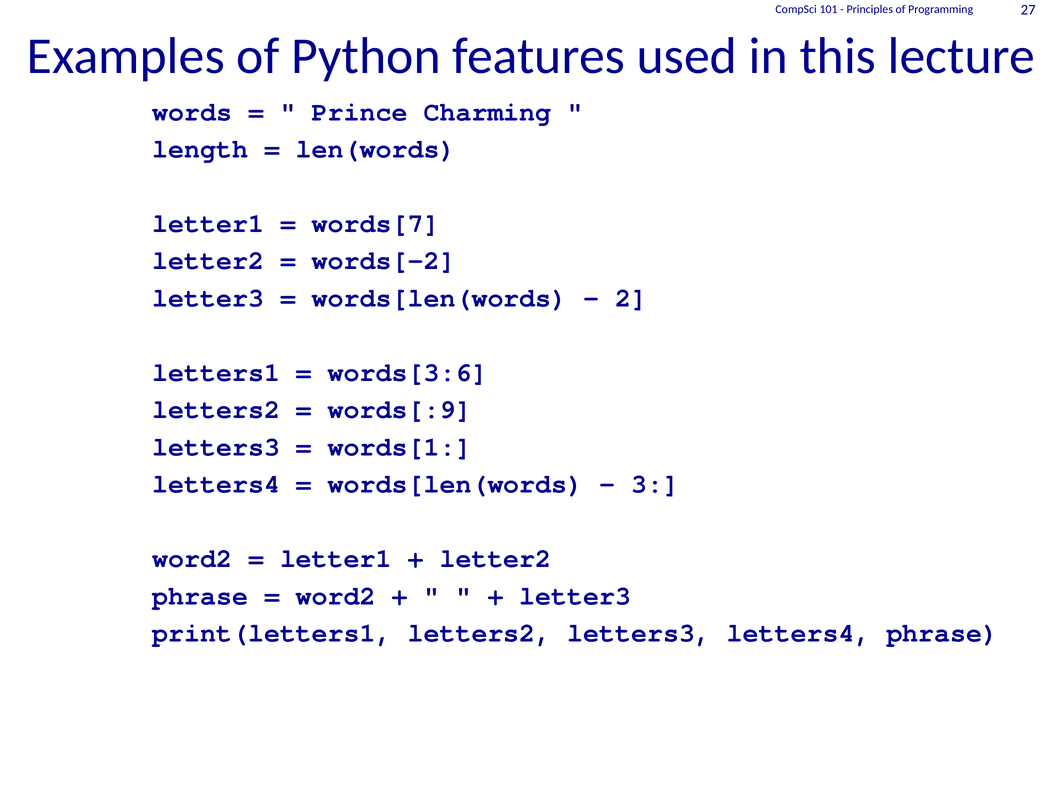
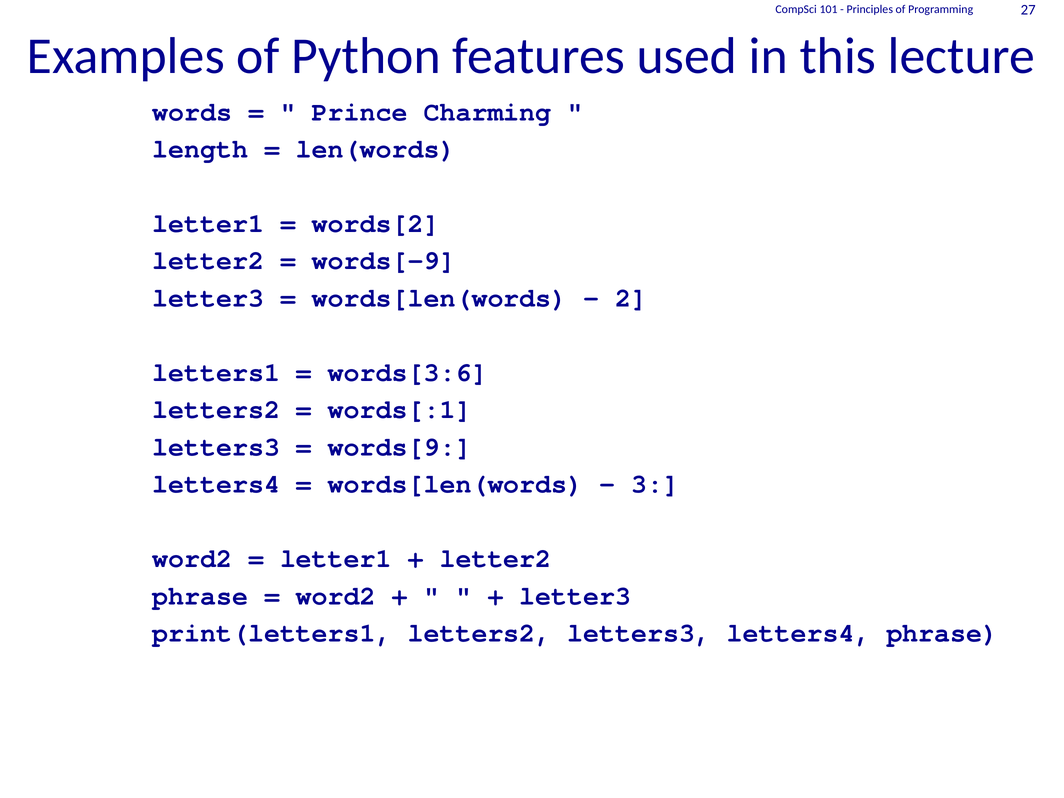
words[7: words[7 -> words[2 (376, 223)
words[-2: words[-2 -> words[-9 (384, 261)
words[:9: words[:9 -> words[:1 (400, 410)
words[1: words[1 -> words[9 (400, 447)
